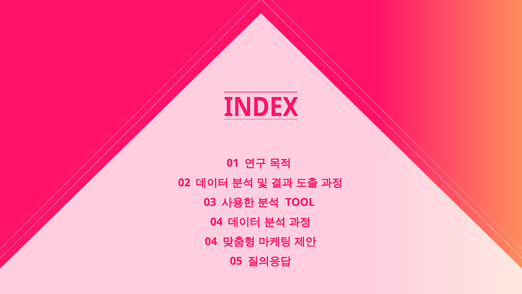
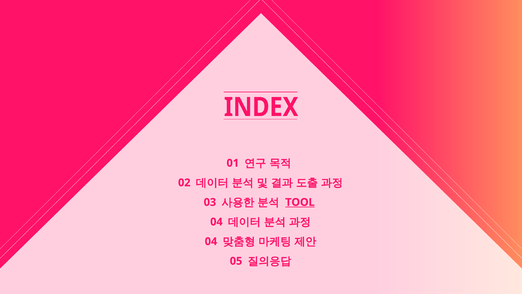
TOOL underline: none -> present (300, 202)
